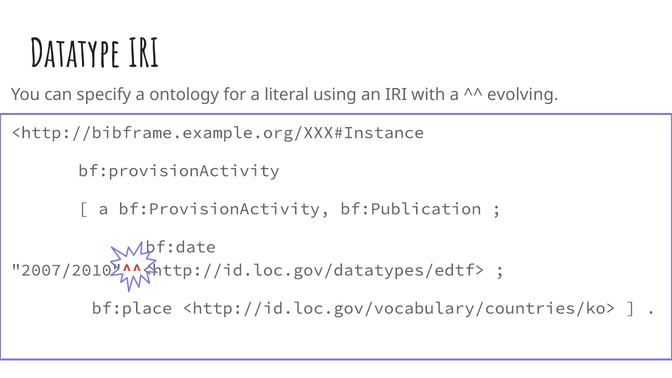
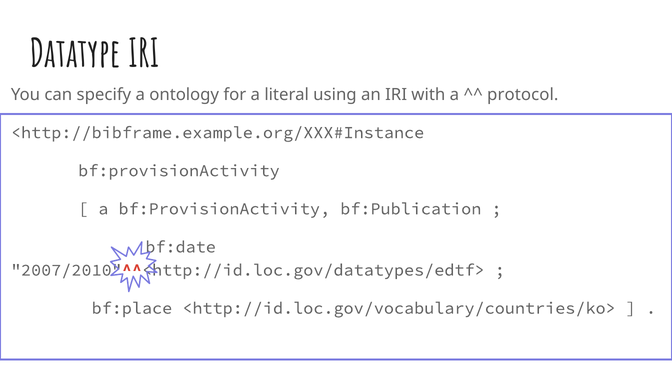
evolving: evolving -> protocol (523, 94)
